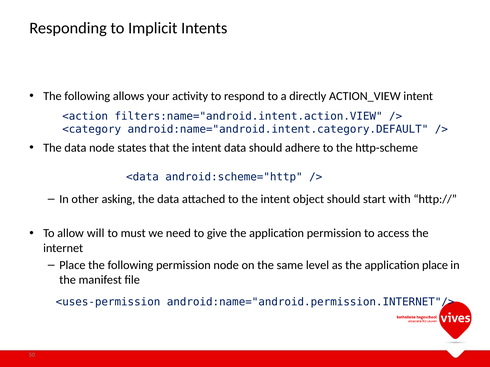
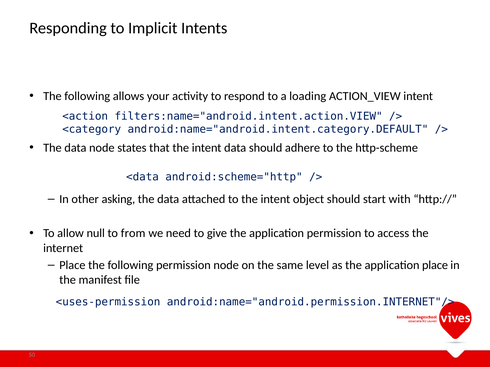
directly: directly -> loading (308, 96)
will: will -> null (96, 234)
must: must -> from (133, 234)
